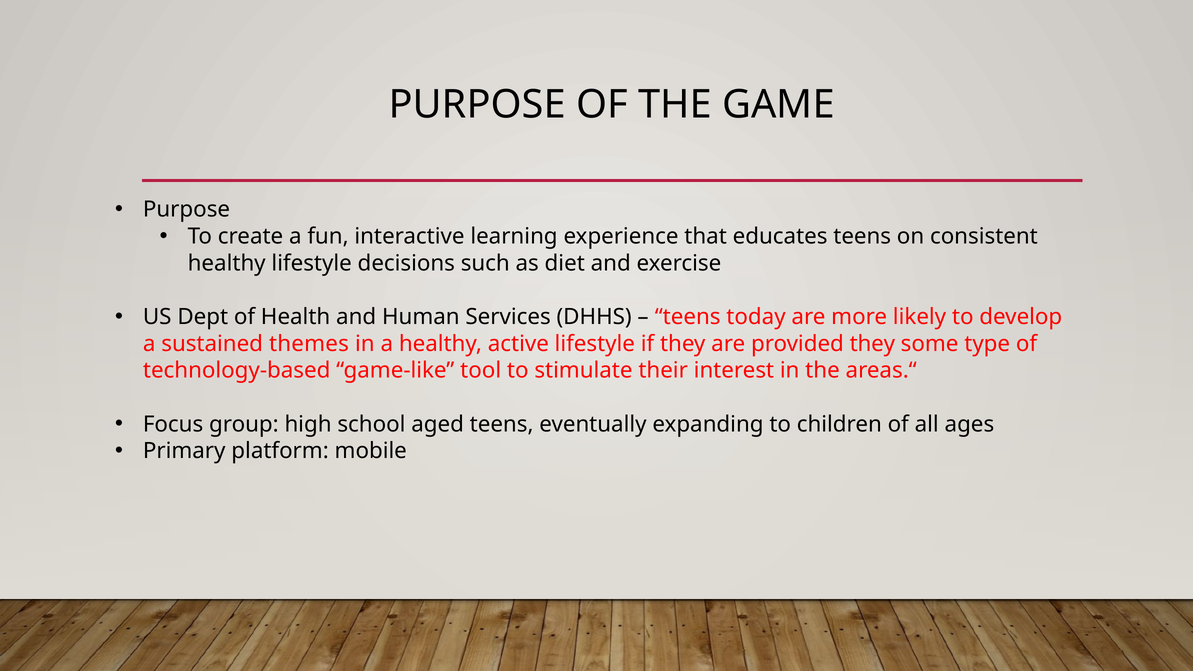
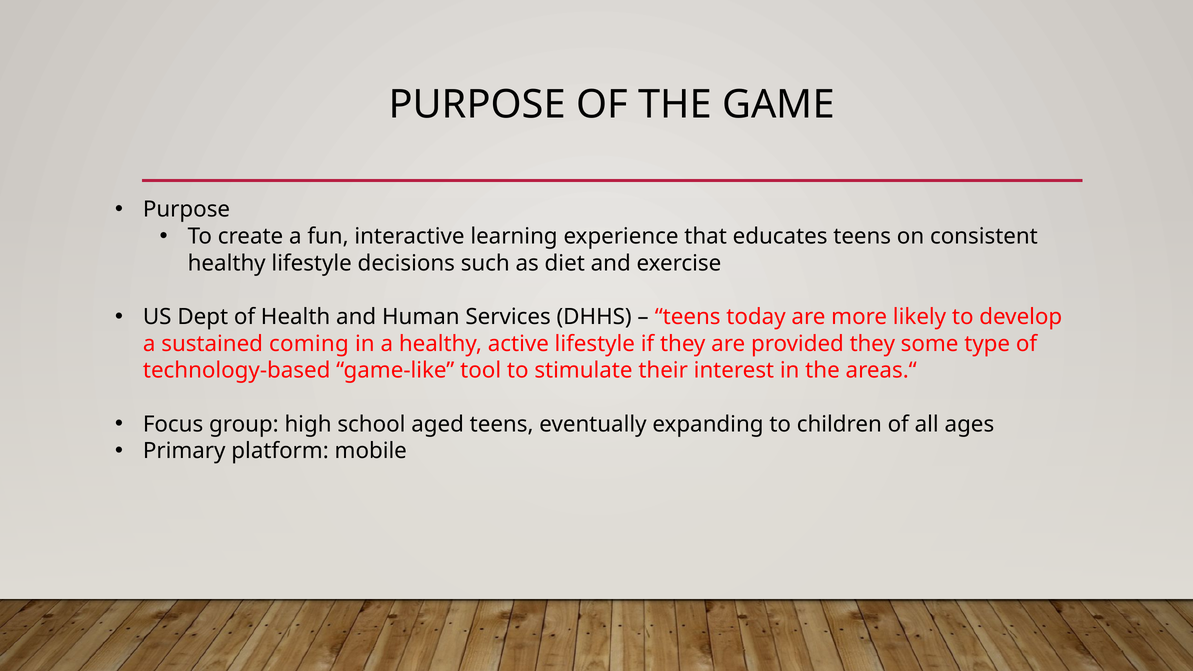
themes: themes -> coming (309, 344)
